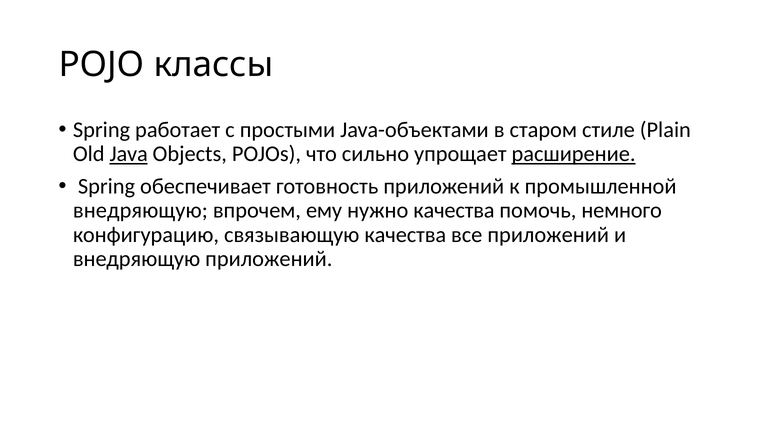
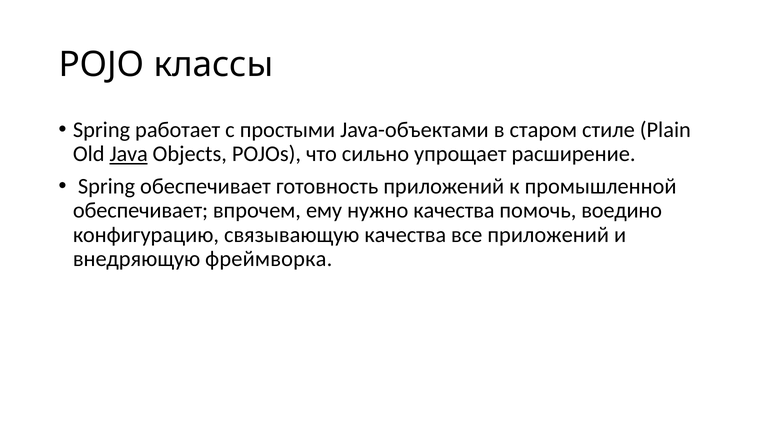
расширение underline: present -> none (574, 154)
внедряющую: внедряющую -> обеспечивает (140, 210)
немного: немного -> воедино (622, 210)
внедряющую приложений: приложений -> фреймворка (269, 259)
